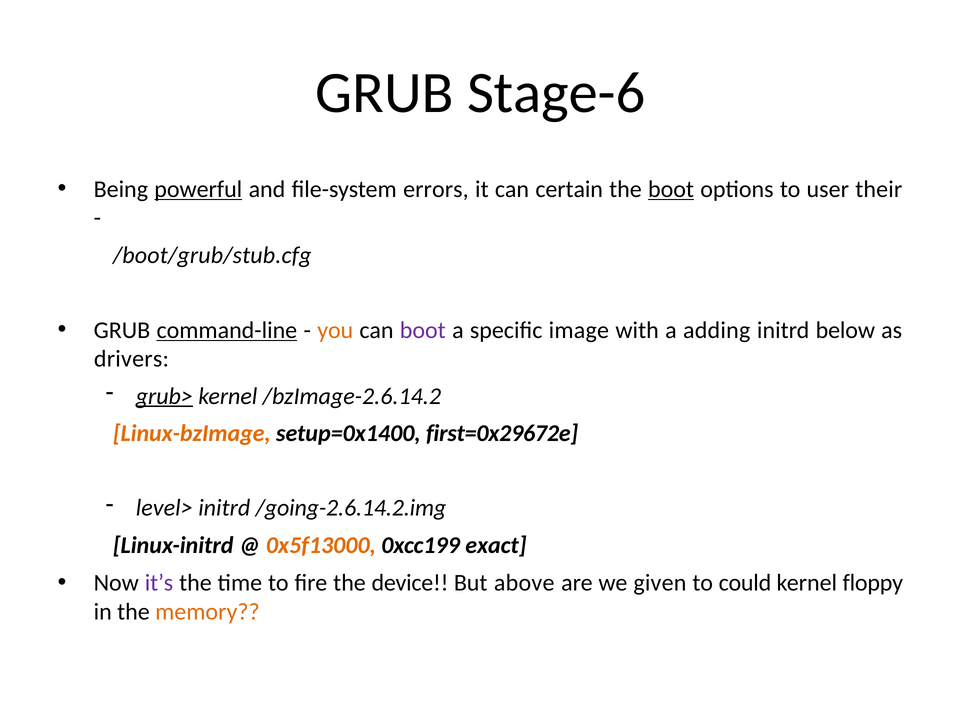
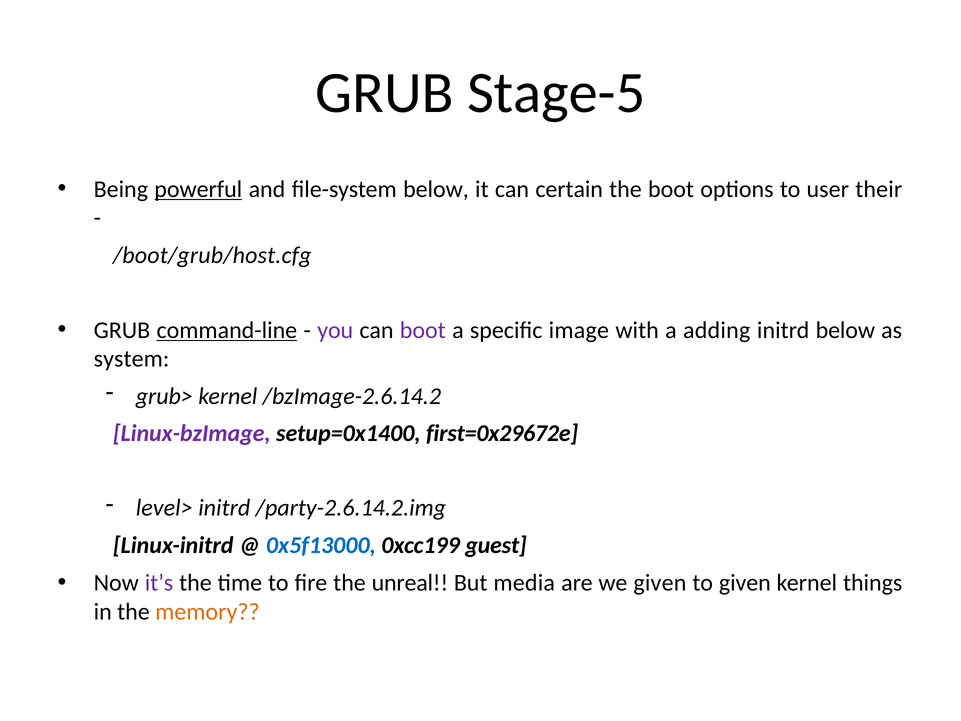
Stage-6: Stage-6 -> Stage-5 (556, 93)
file-system errors: errors -> below (436, 189)
boot underline: present -> none (671, 189)
/boot/grub/stub.cfg: /boot/grub/stub.cfg -> /boot/grub/host.cfg (212, 255)
you colour: orange -> purple (335, 330)
drivers: drivers -> system (132, 359)
grub> underline: present -> none (164, 396)
Linux-bzImage colour: orange -> purple (192, 433)
/going-2.6.14.2.img: /going-2.6.14.2.img -> /party-2.6.14.2.img (351, 508)
0x5f13000 colour: orange -> blue (321, 545)
exact: exact -> guest (496, 545)
device: device -> unreal (410, 583)
above: above -> media (524, 583)
to could: could -> given (745, 583)
floppy: floppy -> things (873, 583)
